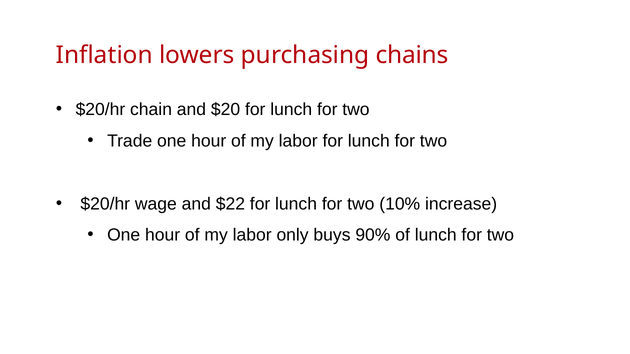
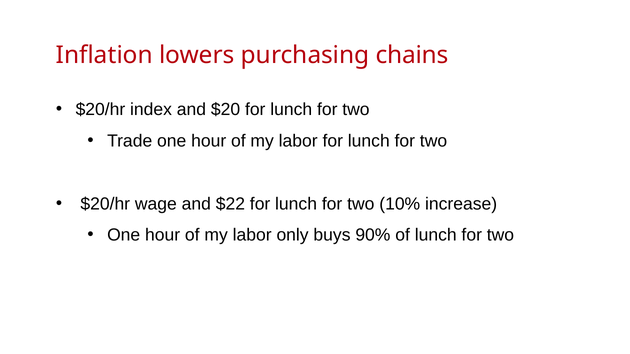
chain: chain -> index (151, 109)
